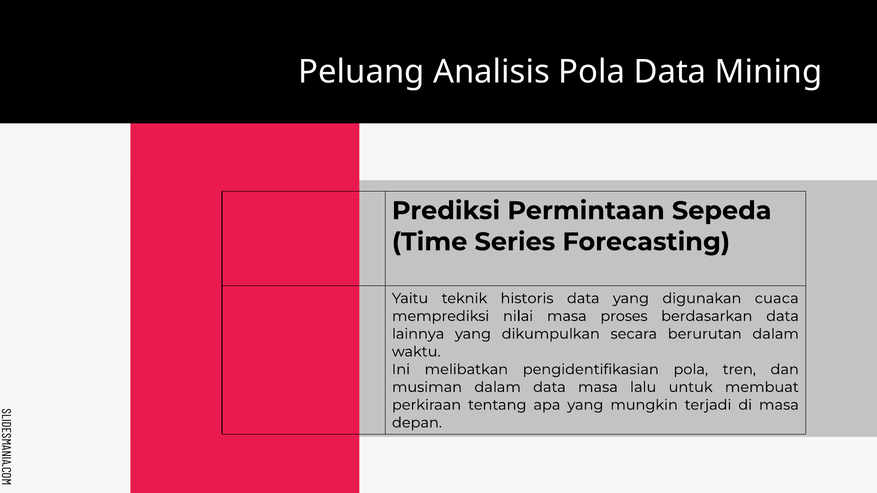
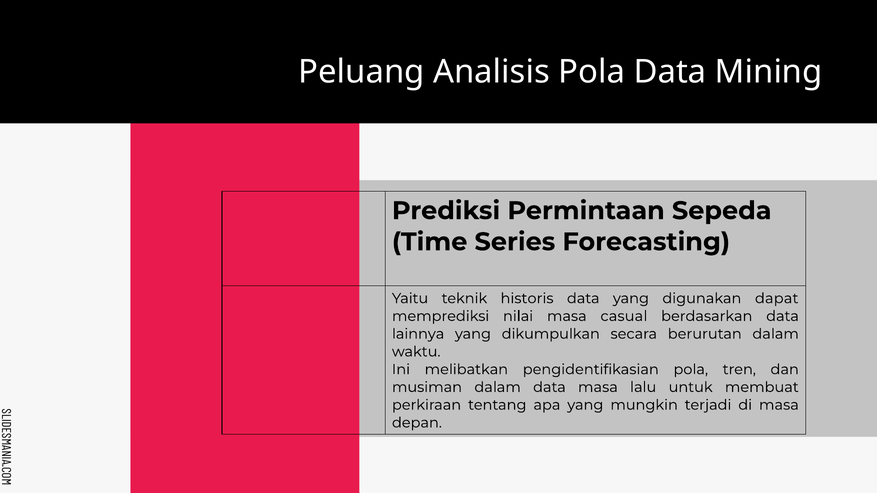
cuaca: cuaca -> dapat (777, 299)
proses: proses -> casual (624, 316)
